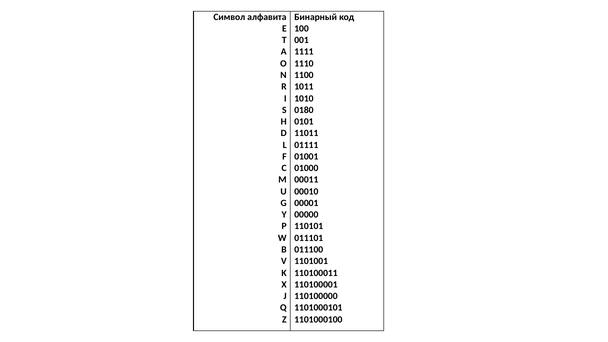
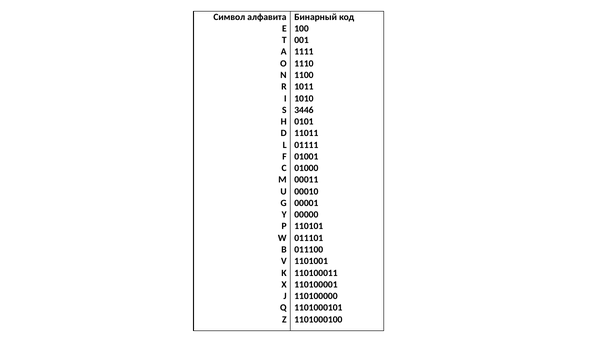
0180: 0180 -> 3446 (304, 110)
